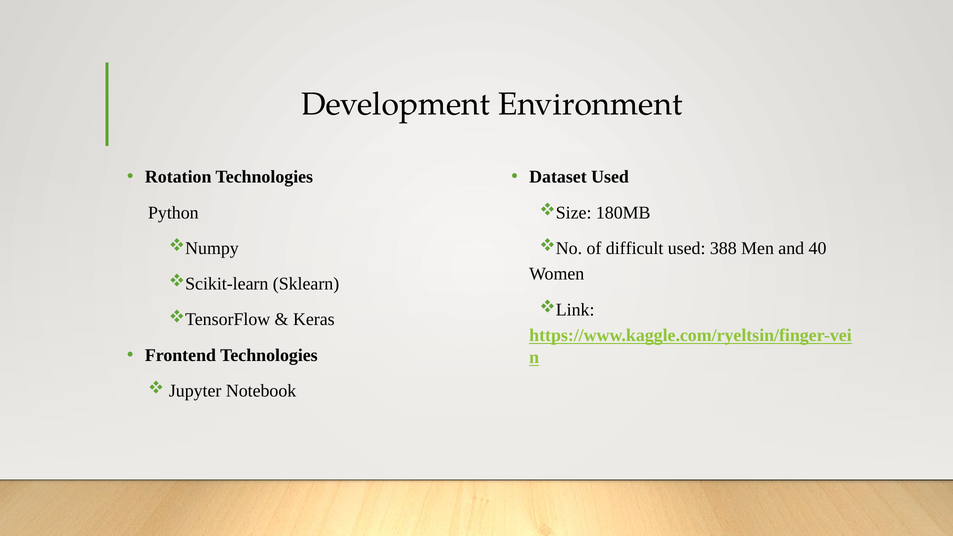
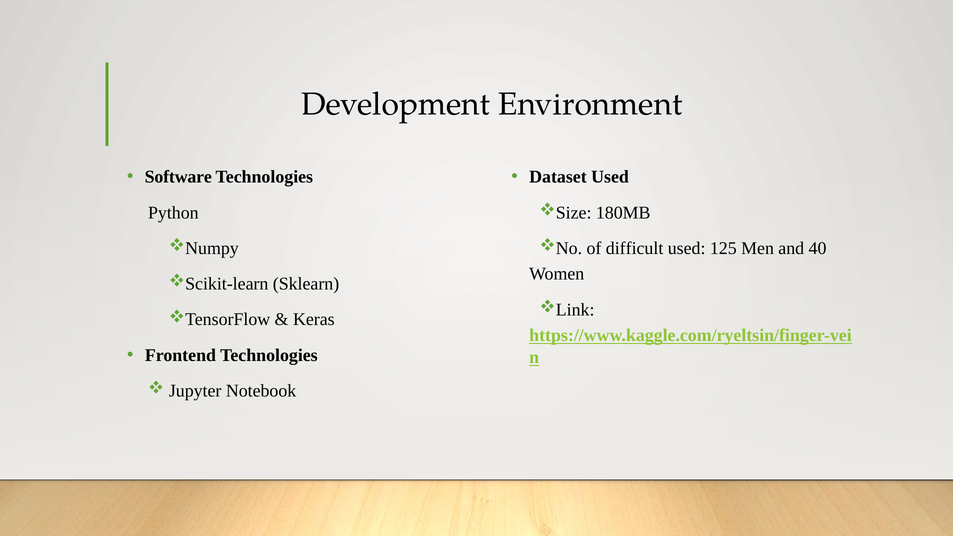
Rotation: Rotation -> Software (178, 177)
388: 388 -> 125 (723, 248)
